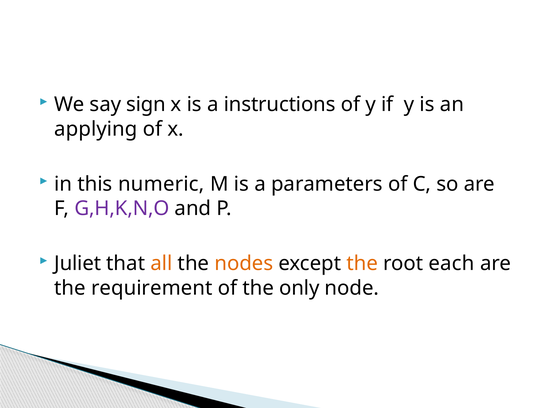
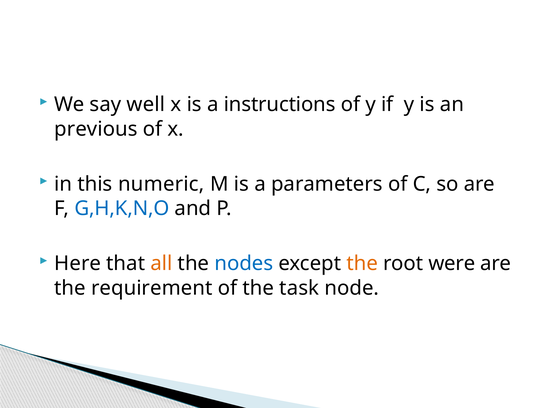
sign: sign -> well (146, 104)
applying: applying -> previous (96, 129)
G,H,K,N,O colour: purple -> blue (122, 209)
Juliet: Juliet -> Here (78, 264)
nodes colour: orange -> blue (244, 264)
each: each -> were (452, 264)
only: only -> task (299, 288)
